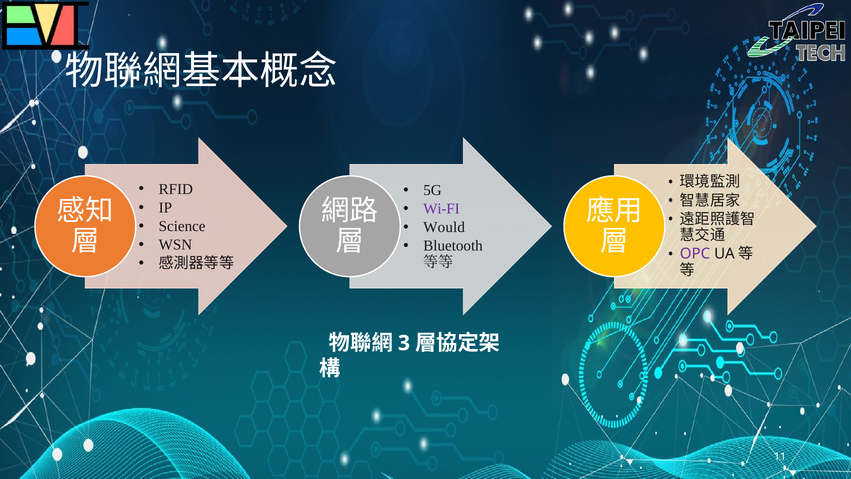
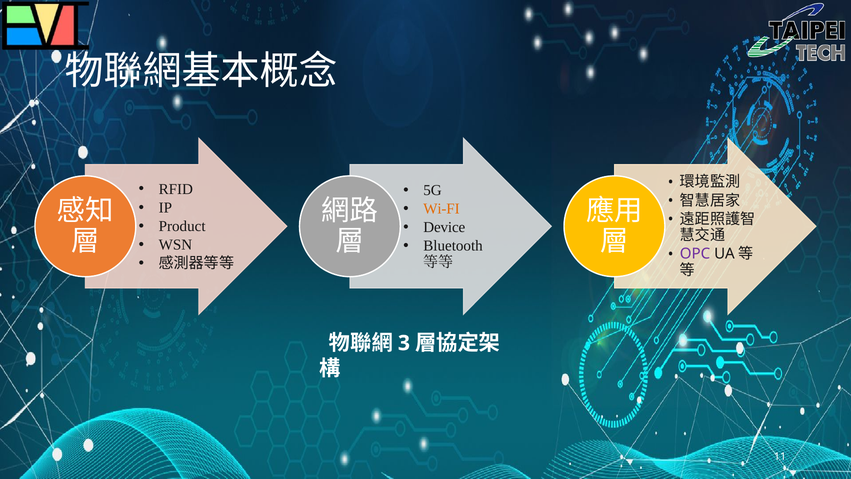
Wi-FI colour: purple -> orange (441, 209)
Science: Science -> Product (182, 226)
Would: Would -> Device (444, 227)
